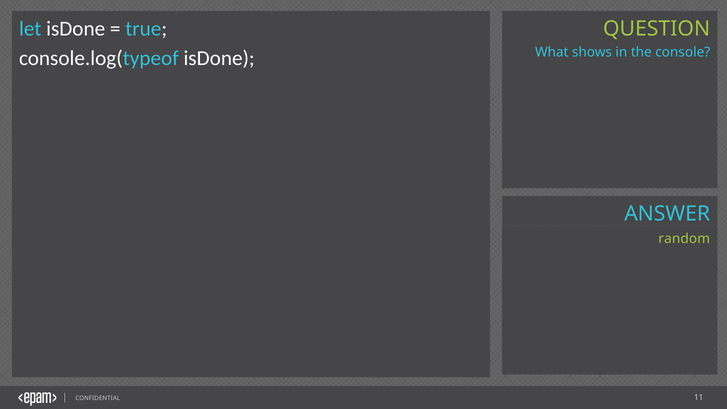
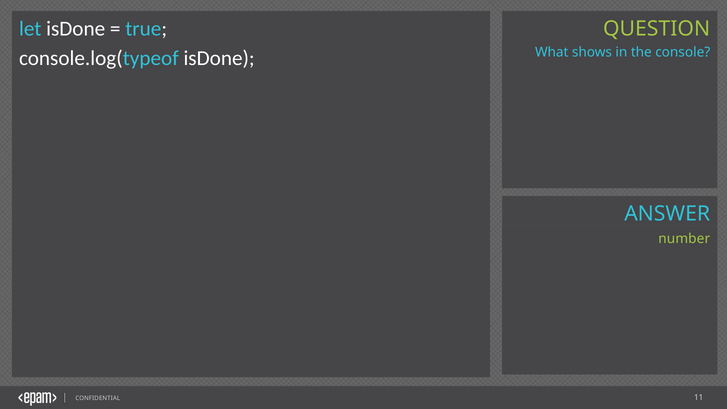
random: random -> number (684, 238)
